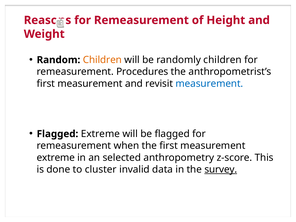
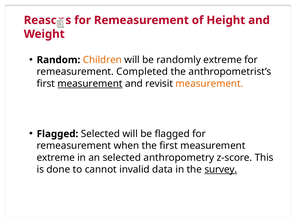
randomly children: children -> extreme (223, 60)
Procedures: Procedures -> Completed (142, 72)
measurement underline: none -> present (90, 84)
measurement colour: blue -> orange (209, 84)
Flagged Extreme: Extreme -> Selected (100, 134)
cluster: cluster -> cannot (101, 169)
